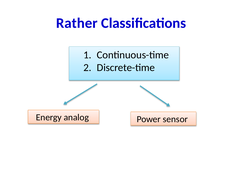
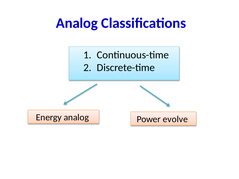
Rather: Rather -> Analog (77, 23)
sensor: sensor -> evolve (175, 119)
